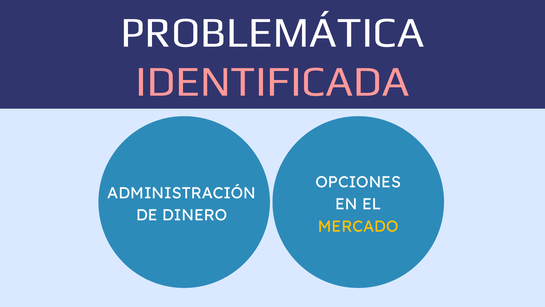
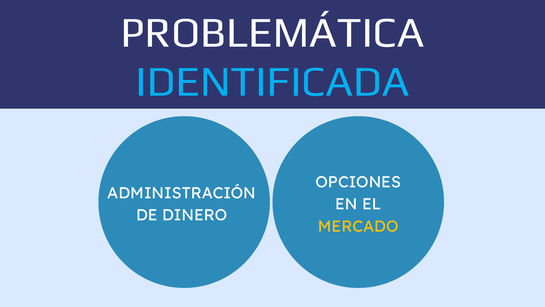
IDENTIFICADA colour: pink -> light blue (272, 82)
